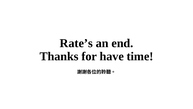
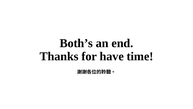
Rate’s: Rate’s -> Both’s (76, 43)
